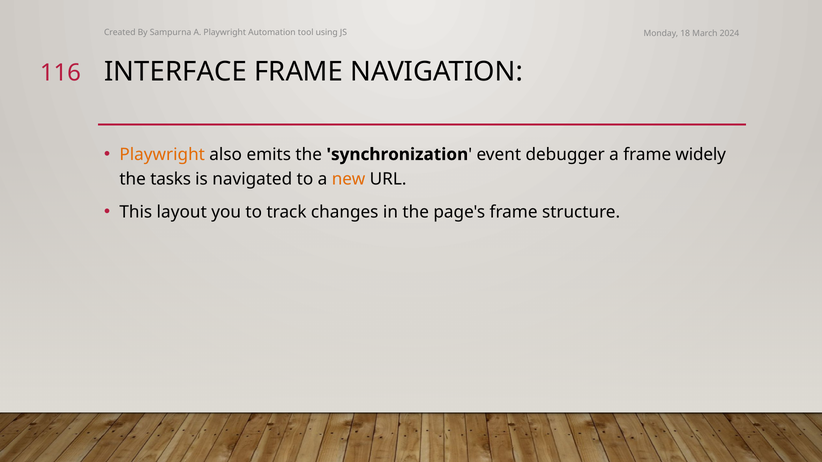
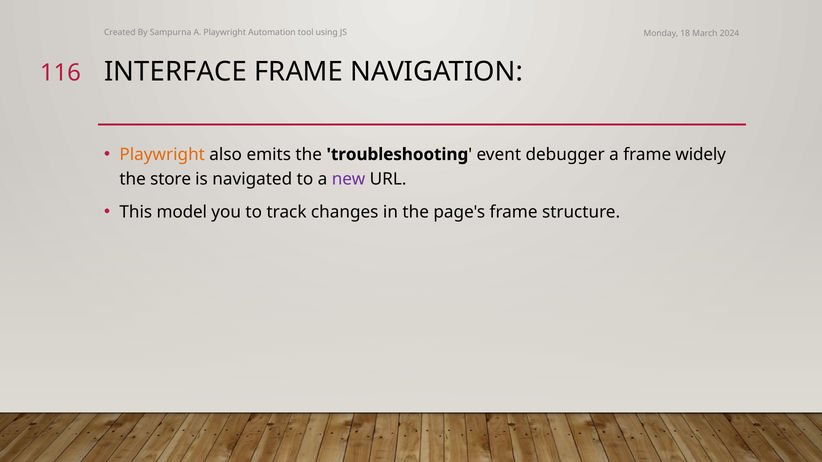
synchronization: synchronization -> troubleshooting (397, 155)
tasks: tasks -> store (171, 179)
new colour: orange -> purple (349, 179)
layout: layout -> model (182, 212)
